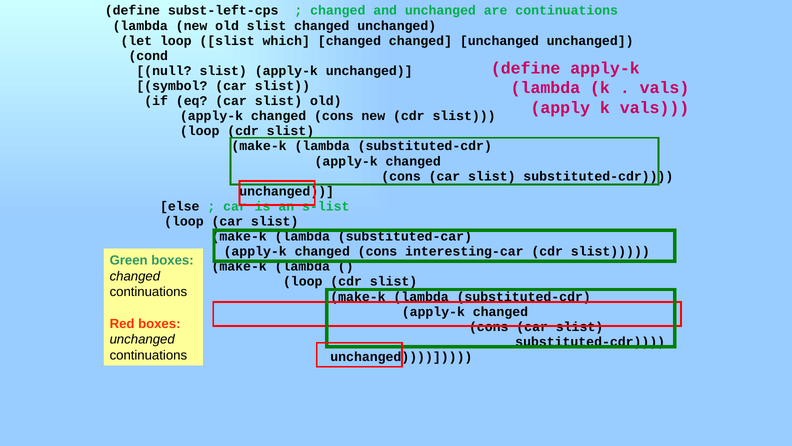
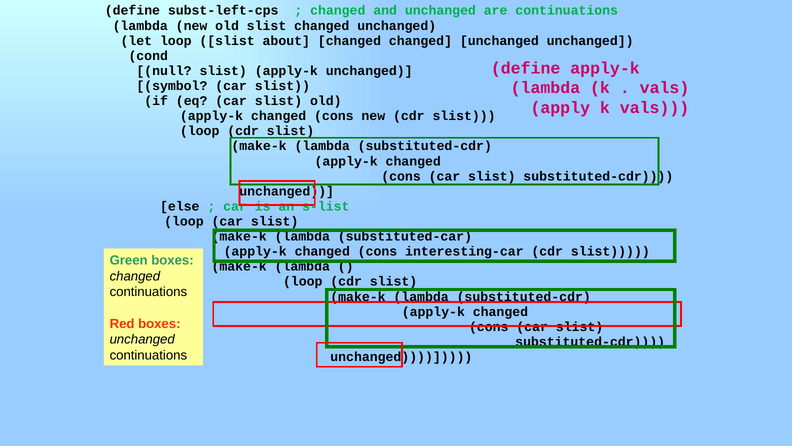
which: which -> about (286, 41)
